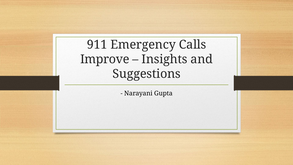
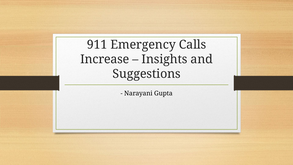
Improve: Improve -> Increase (105, 59)
